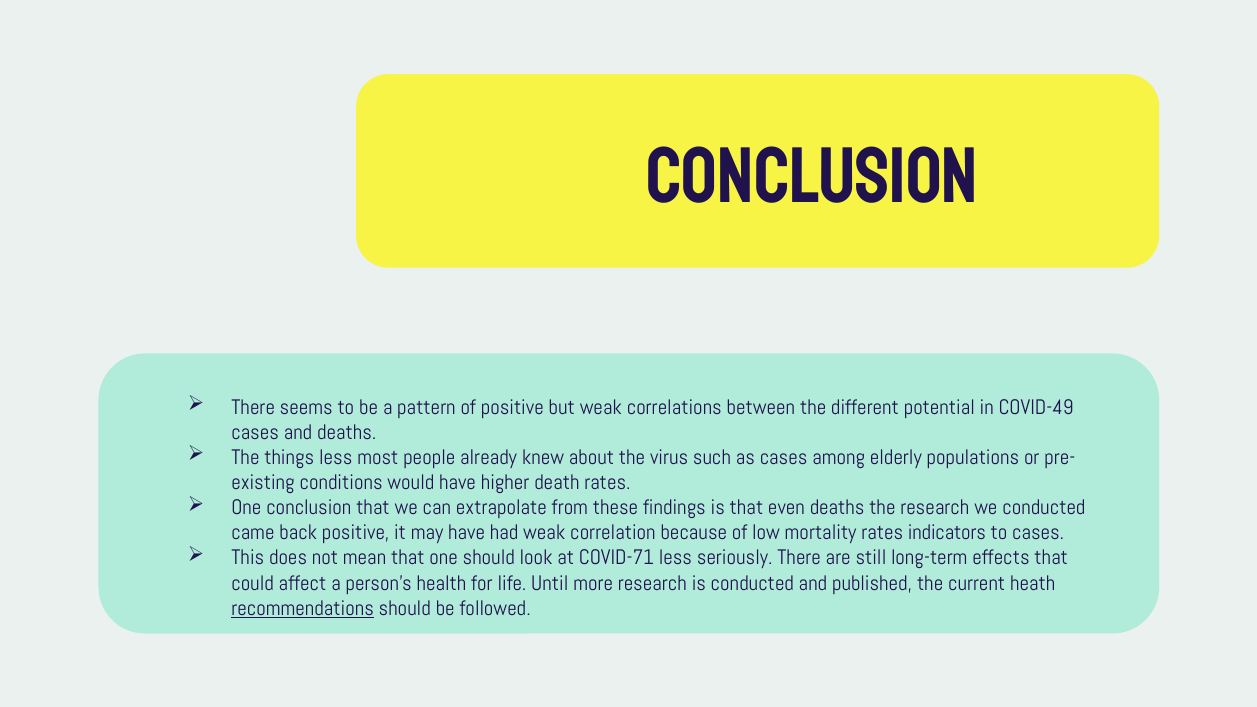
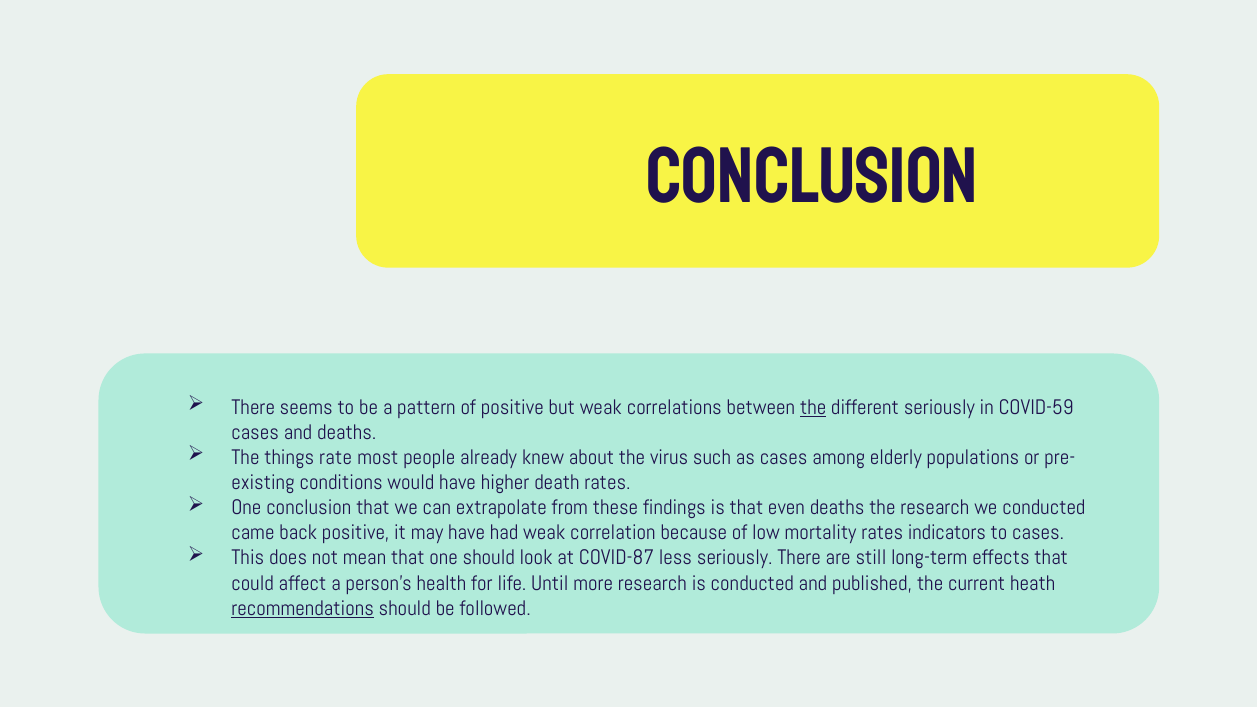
the underline: none -> present (813, 407)
different potential: potential -> seriously (939, 407)
COVID-49: COVID-49 -> COVID-59 (1036, 407)
things less: less -> rate (336, 457)
COVID-71: COVID-71 -> COVID-87 (616, 558)
